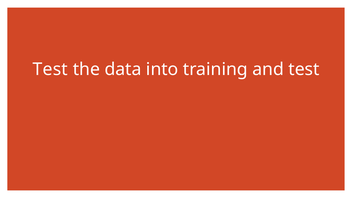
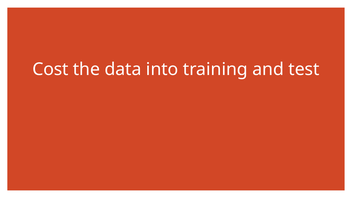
Test: Test -> Cost (50, 69)
